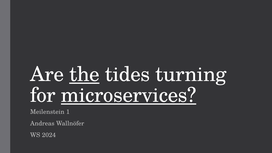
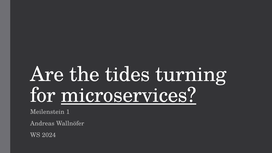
the underline: present -> none (84, 74)
